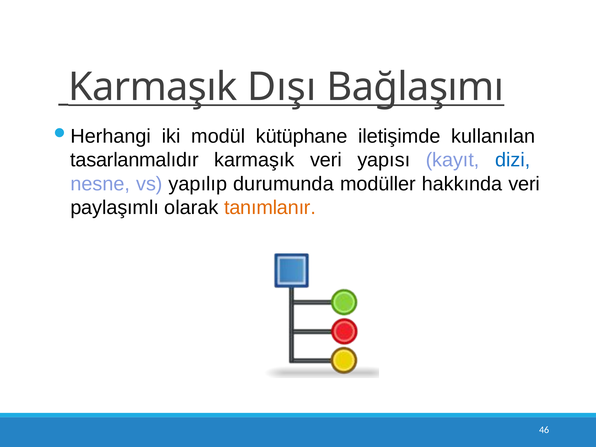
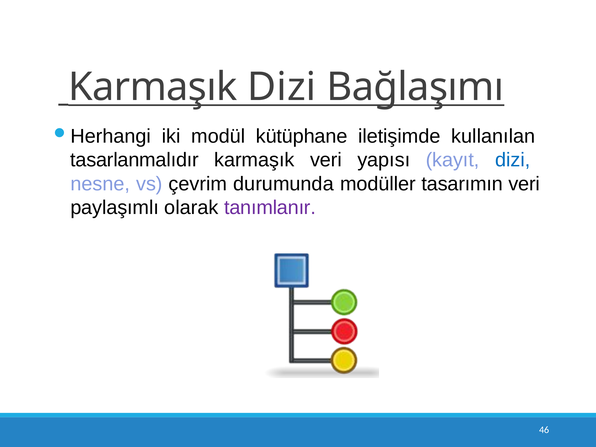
Karmaşık Dışı: Dışı -> Dizi (282, 87)
yapılıp: yapılıp -> çevrim (198, 184)
hakkında: hakkında -> tasarımın (462, 184)
tanımlanır colour: orange -> purple (270, 208)
